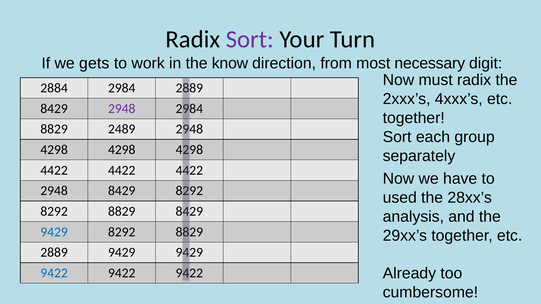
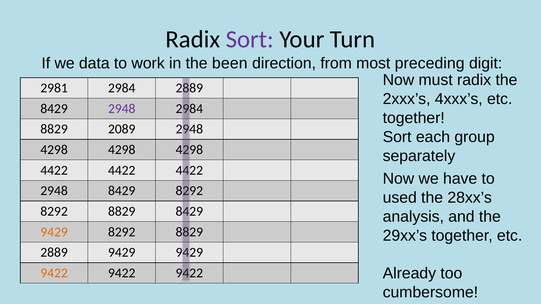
gets: gets -> data (94, 63)
know: know -> been (230, 63)
necessary: necessary -> preceding (430, 63)
2884: 2884 -> 2981 (54, 88)
2489: 2489 -> 2089 (122, 129)
9429 colour: blue -> orange (54, 232)
9422 colour: blue -> orange (54, 273)
